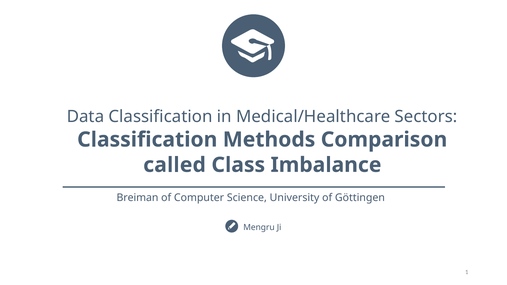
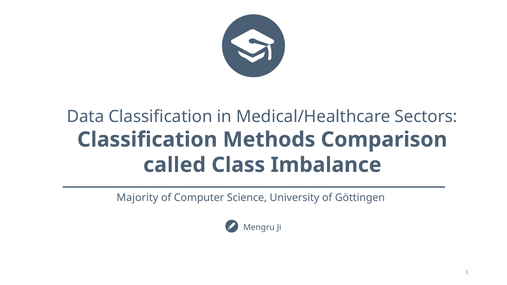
Breiman: Breiman -> Majority (137, 198)
